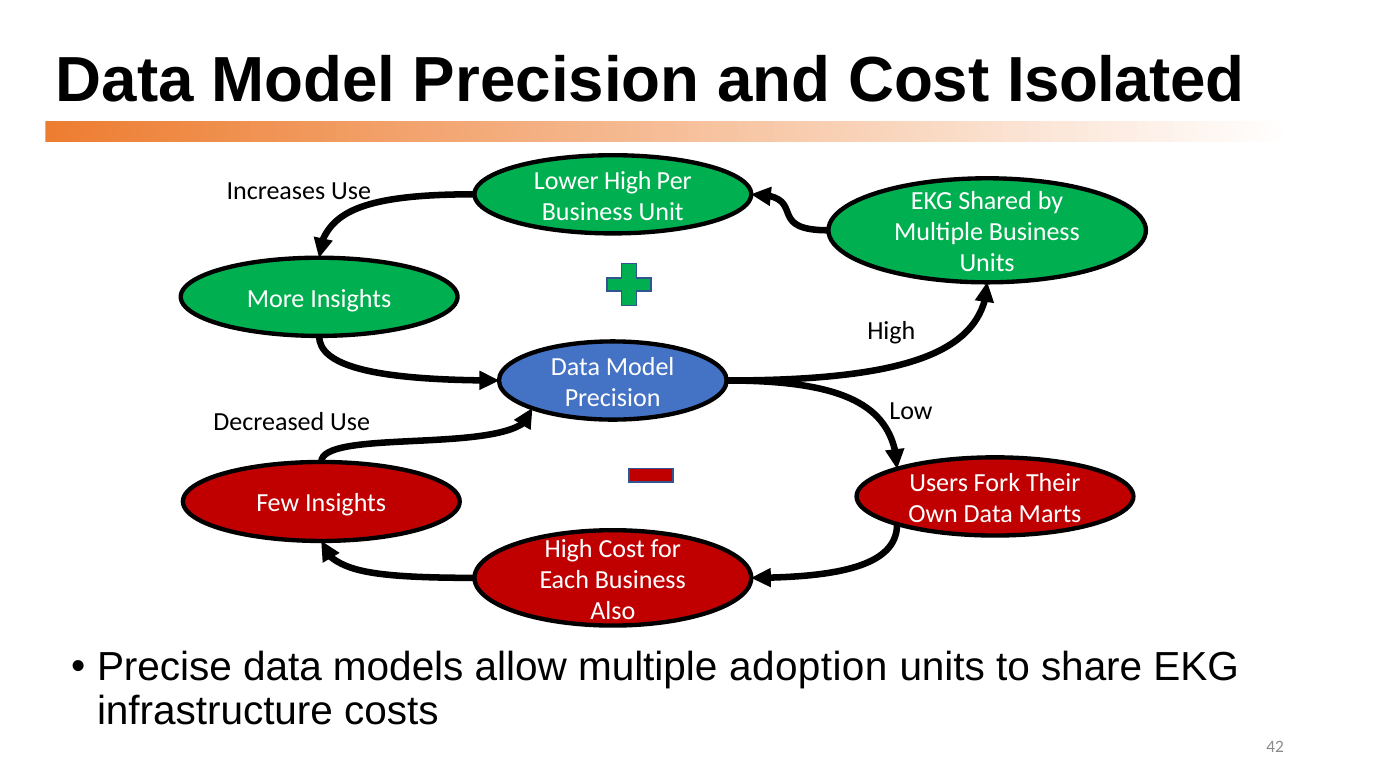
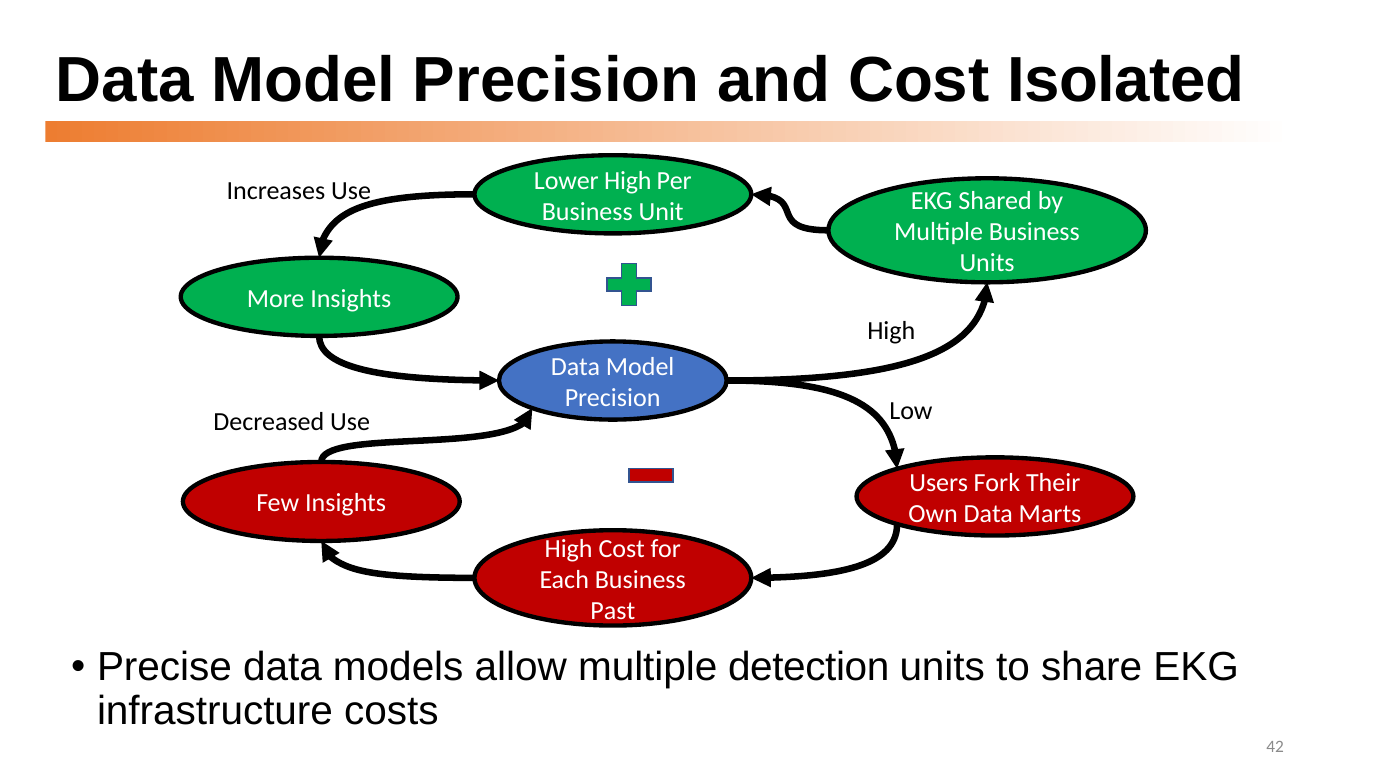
Also: Also -> Past (613, 611)
adoption: adoption -> detection (809, 667)
